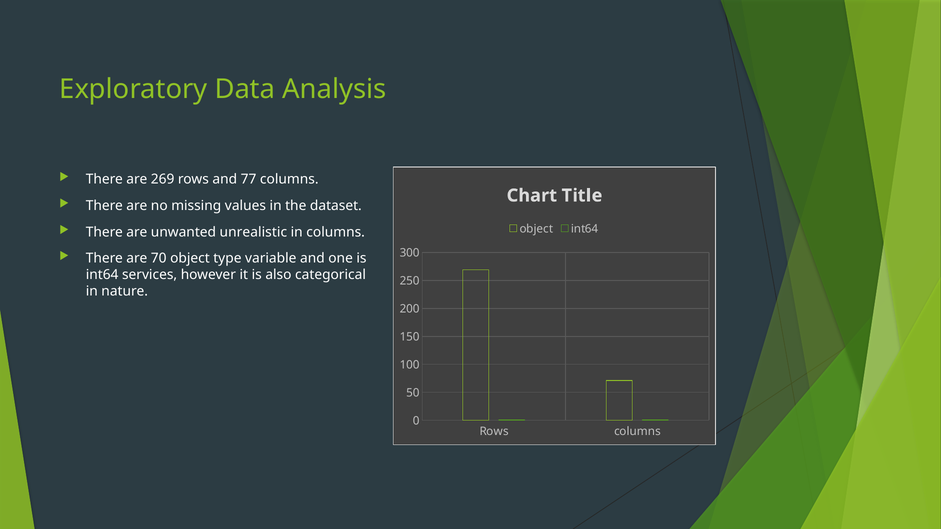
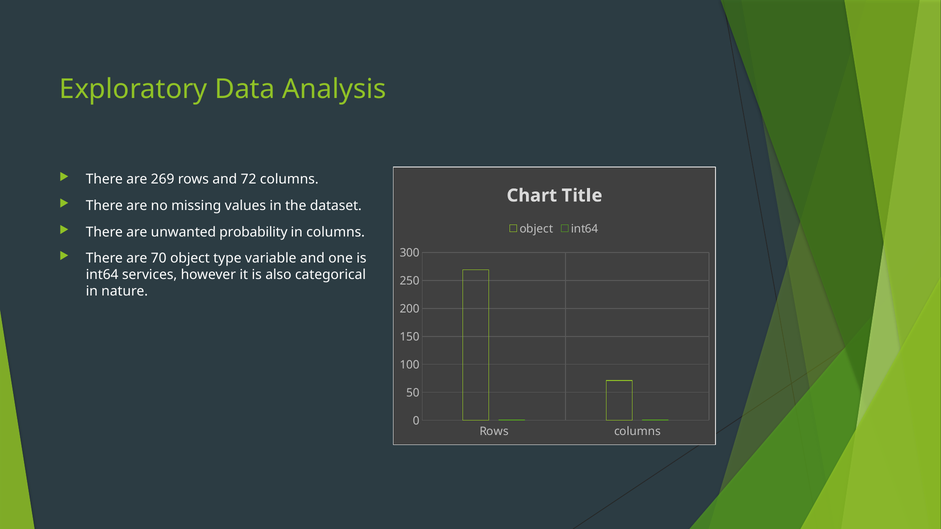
77: 77 -> 72 (249, 180)
unrealistic: unrealistic -> probability (253, 232)
